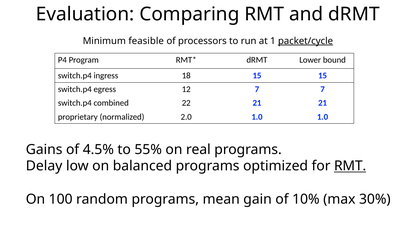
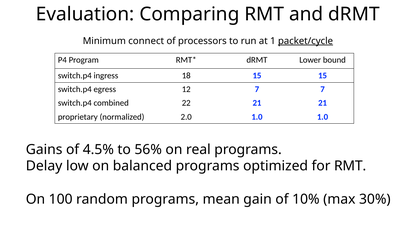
feasible: feasible -> connect (146, 41)
55%: 55% -> 56% (148, 149)
RMT underline: present -> none (350, 166)
